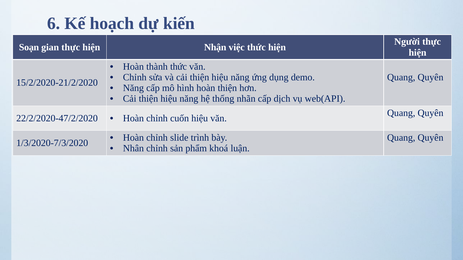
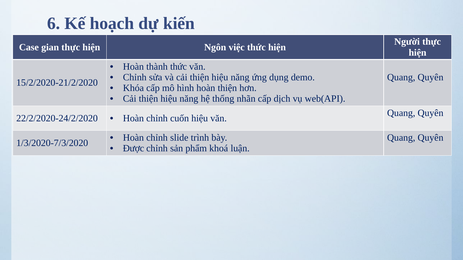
Soạn: Soạn -> Case (29, 47)
Nhận: Nhận -> Ngôn (215, 47)
Năng: Năng -> Khóa (133, 88)
22/2/2020-47/2/2020: 22/2/2020-47/2/2020 -> 22/2/2020-24/2/2020 (57, 118)
Nhân: Nhân -> Được (133, 149)
